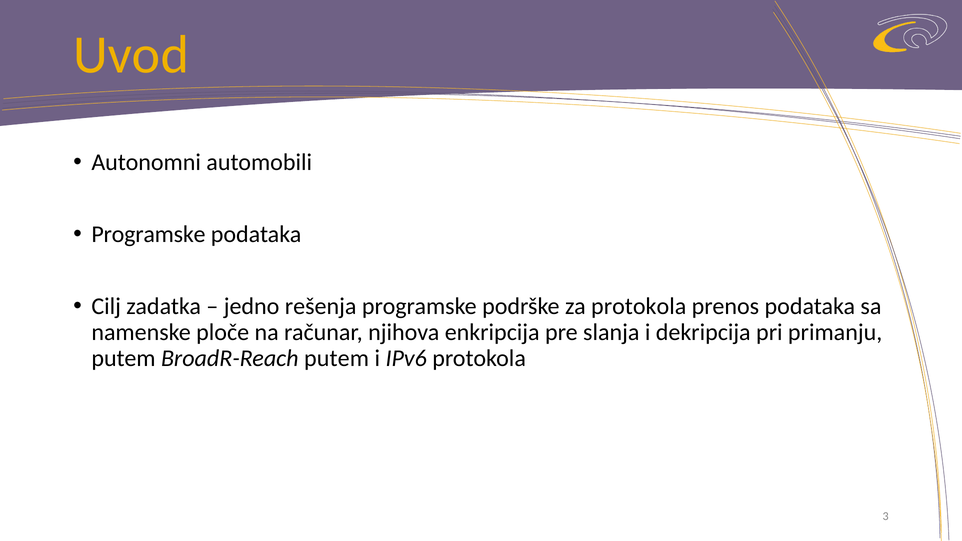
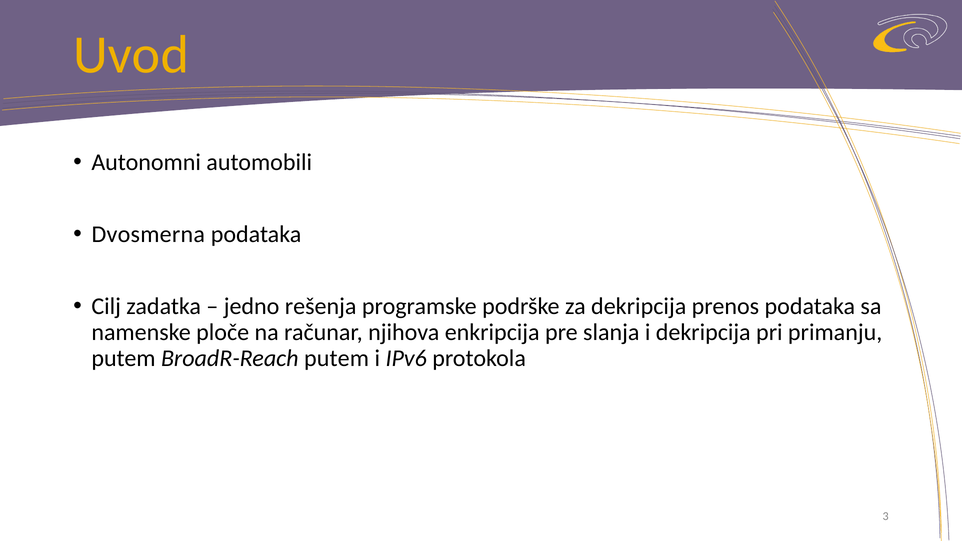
Programske: Programske -> Dvosmerna (148, 234)
za protokola: protokola -> dekripcija (639, 306)
